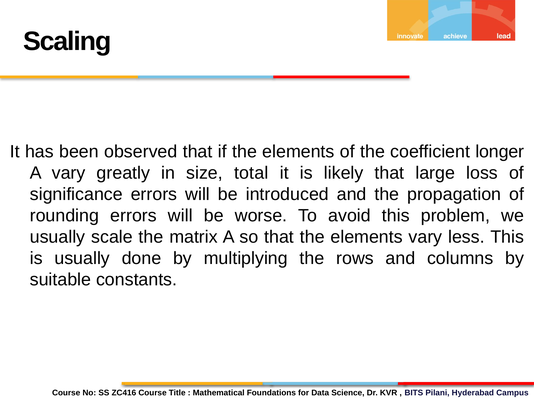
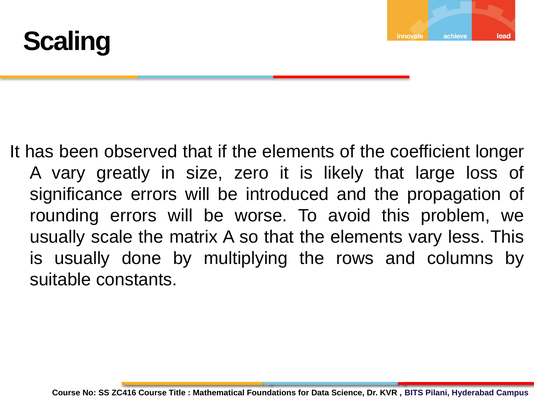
total: total -> zero (251, 173)
